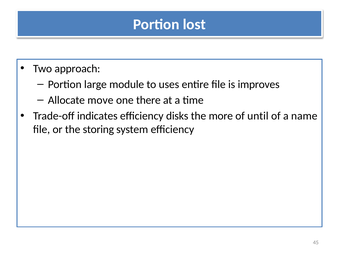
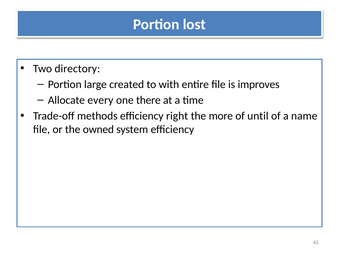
approach: approach -> directory (77, 69)
module: module -> created (127, 84)
uses: uses -> with (169, 84)
move: move -> every (100, 100)
indicates: indicates -> methods (97, 116)
disks: disks -> right (177, 116)
storing: storing -> owned (98, 130)
